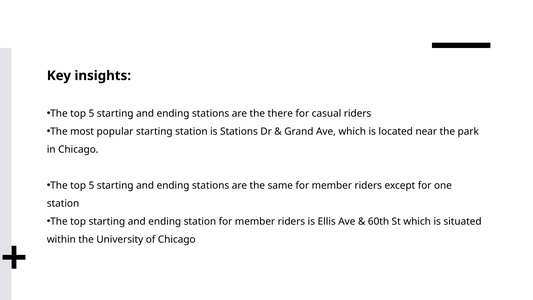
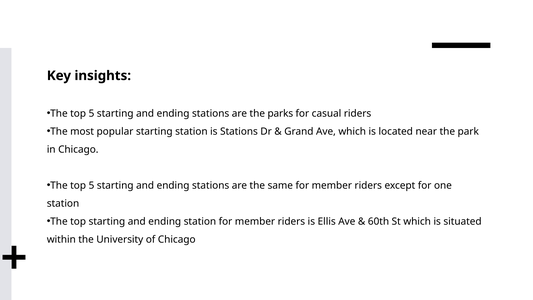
there: there -> parks (280, 113)
